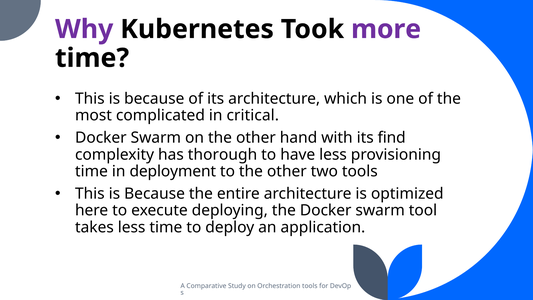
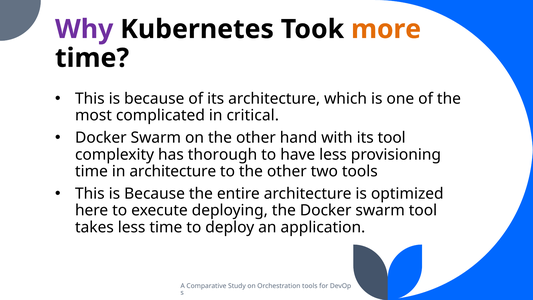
more colour: purple -> orange (386, 29)
its find: find -> tool (392, 138)
in deployment: deployment -> architecture (173, 171)
